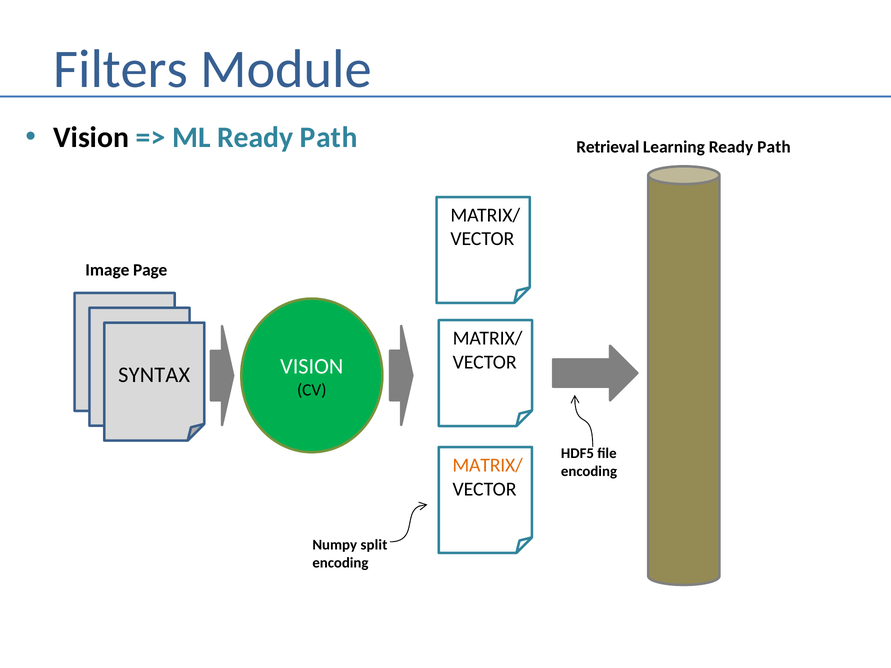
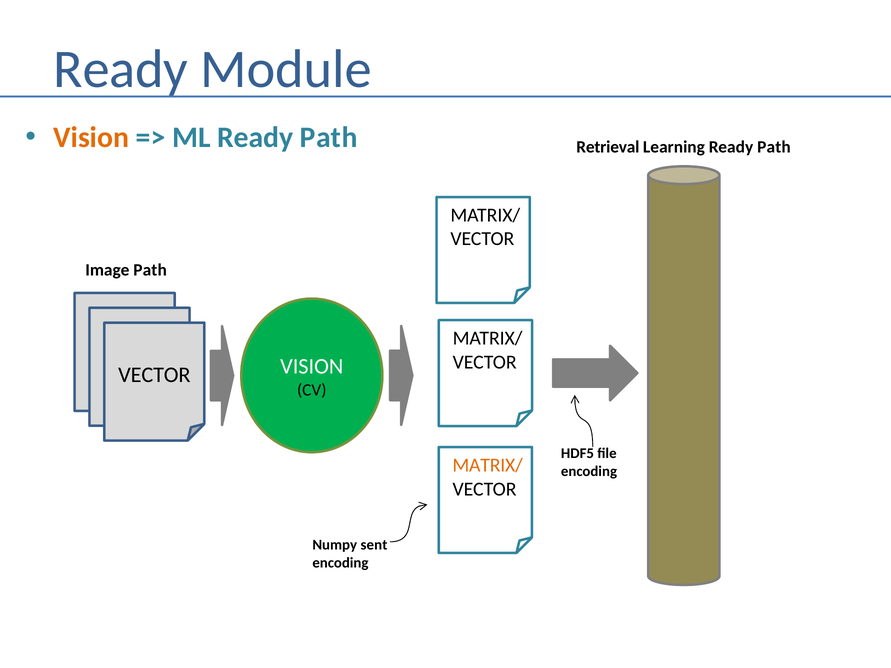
Filters: Filters -> Ready (121, 69)
Vision colour: black -> orange (91, 138)
Image Page: Page -> Path (150, 270)
SYNTAX: SYNTAX -> VECTOR (154, 375)
split: split -> sent (374, 545)
